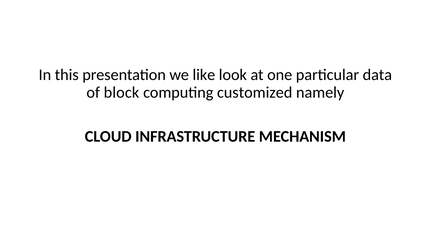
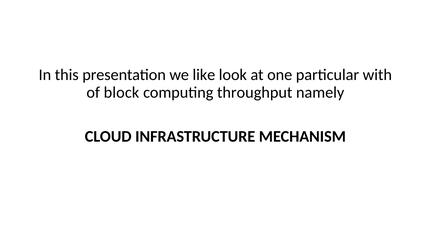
data: data -> with (377, 75)
customized: customized -> throughput (255, 92)
